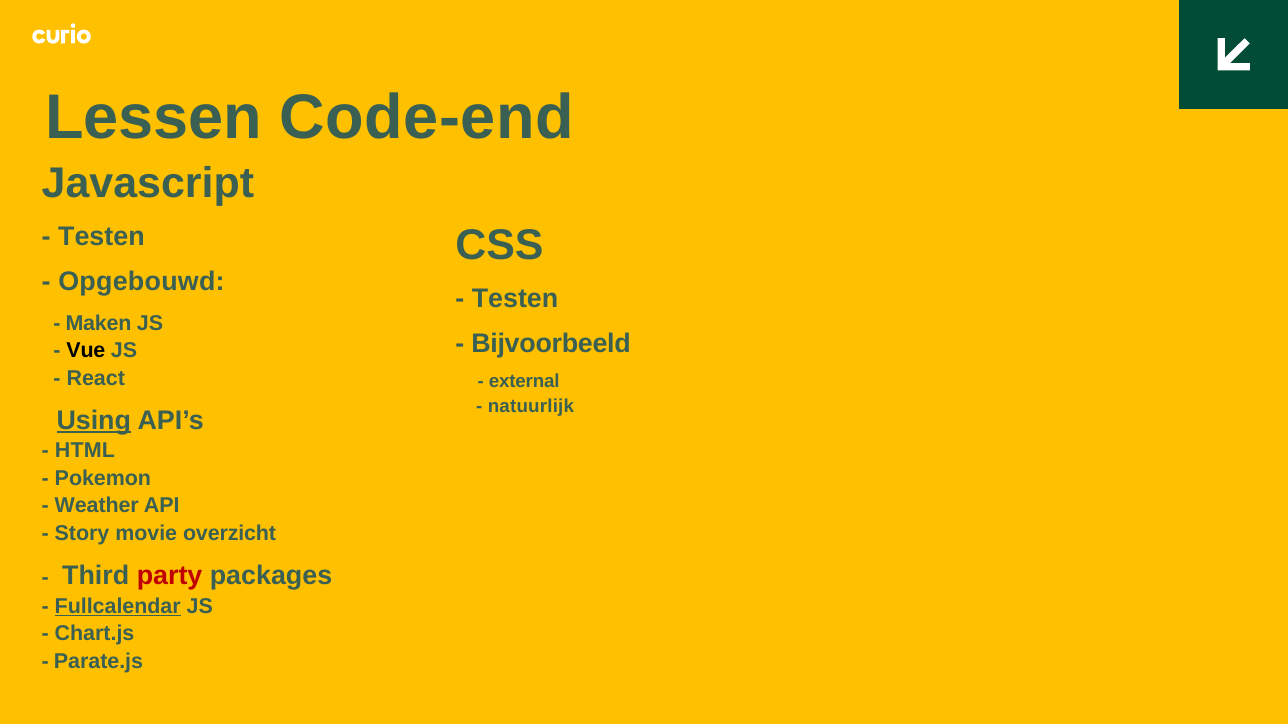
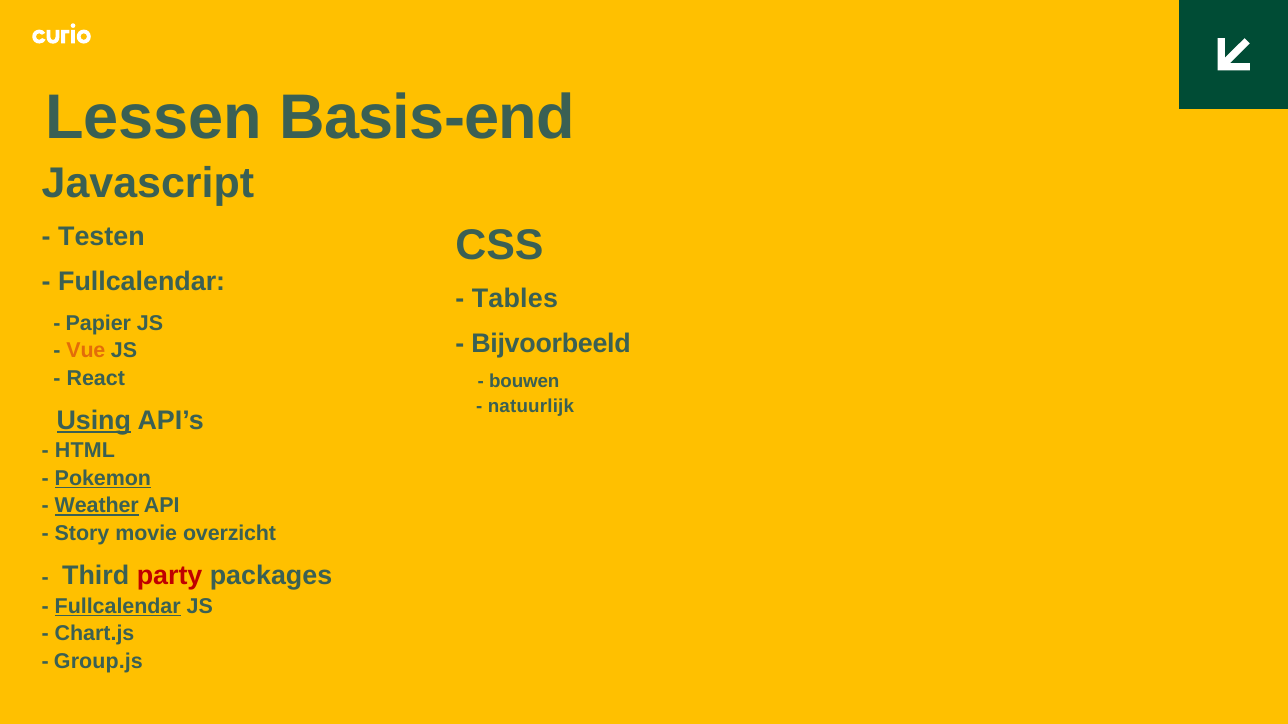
Code-end: Code-end -> Basis-end (427, 118)
Opgebouwd: Opgebouwd -> Fullcalendar (142, 282)
Testen: Testen -> Tables (515, 299)
Maken: Maken -> Papier (98, 323)
Vue colour: black -> orange (86, 351)
external: external -> bouwen (524, 381)
Pokemon underline: none -> present (103, 479)
Weather underline: none -> present (97, 506)
Parate.js: Parate.js -> Group.js (98, 662)
